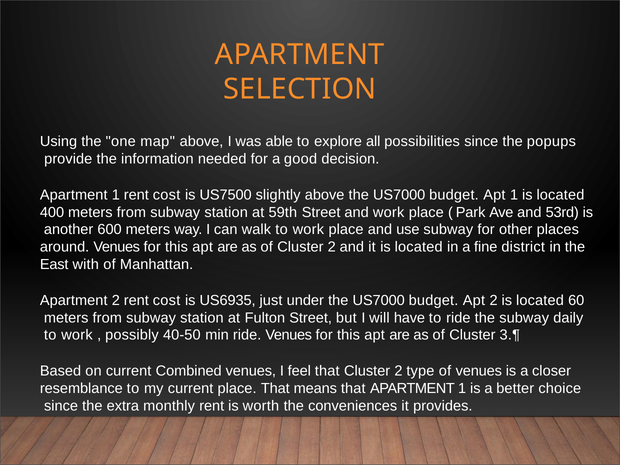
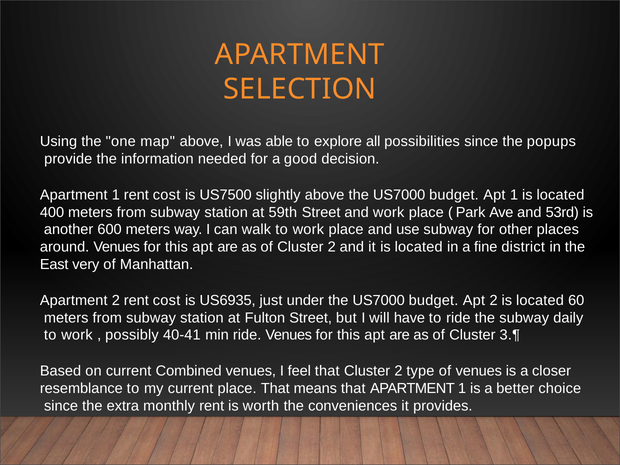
with: with -> very (86, 265)
40-50: 40-50 -> 40-41 (182, 335)
